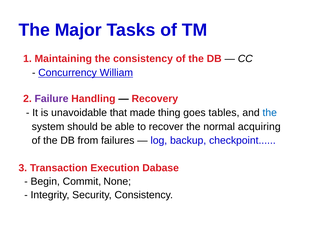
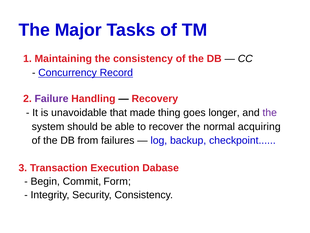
William: William -> Record (116, 73)
tables: tables -> longer (224, 112)
the colour: blue -> purple (270, 112)
None: None -> Form (117, 181)
